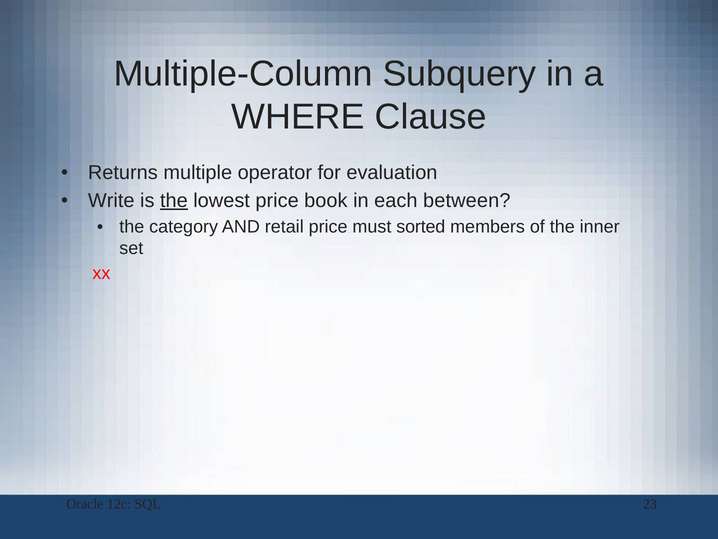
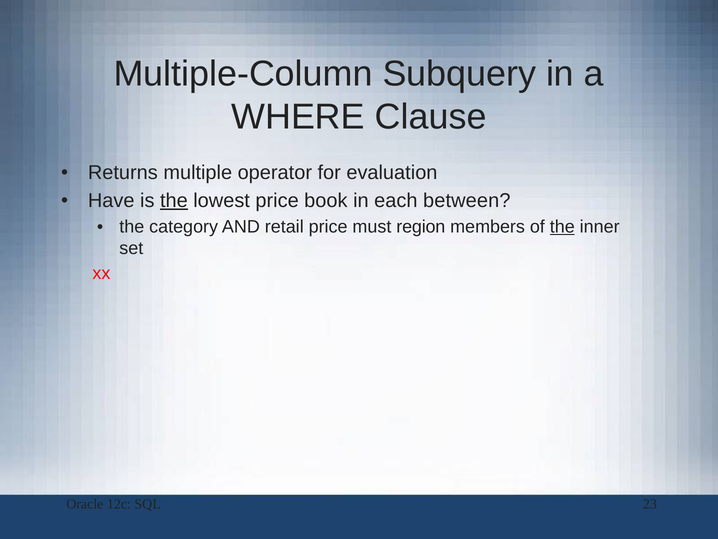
Write: Write -> Have (111, 200)
sorted: sorted -> region (421, 227)
the underline: none -> present (562, 227)
